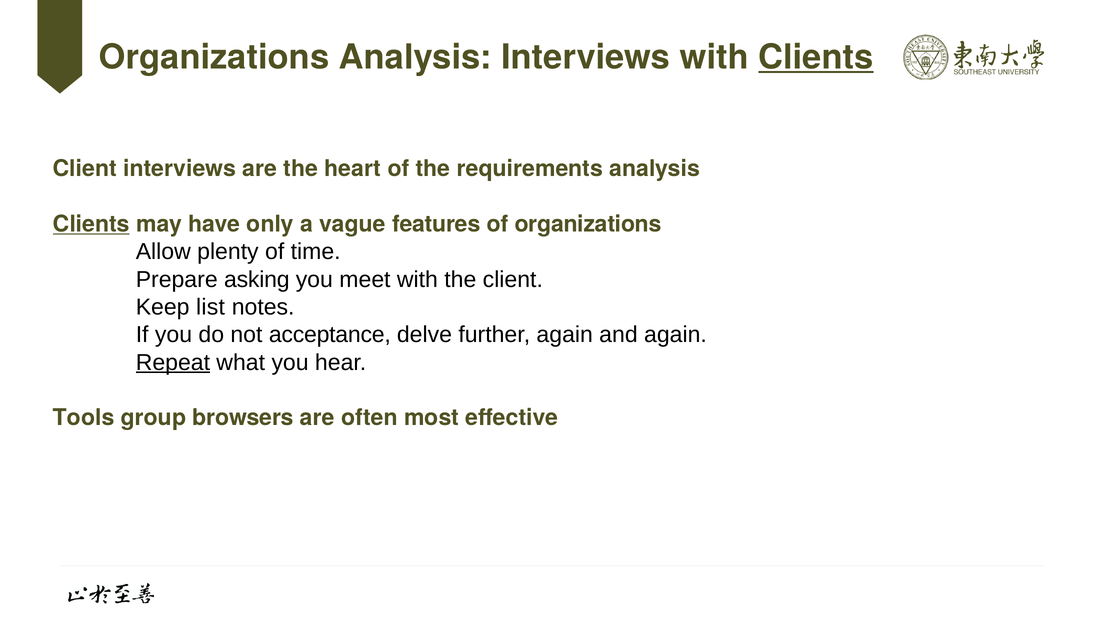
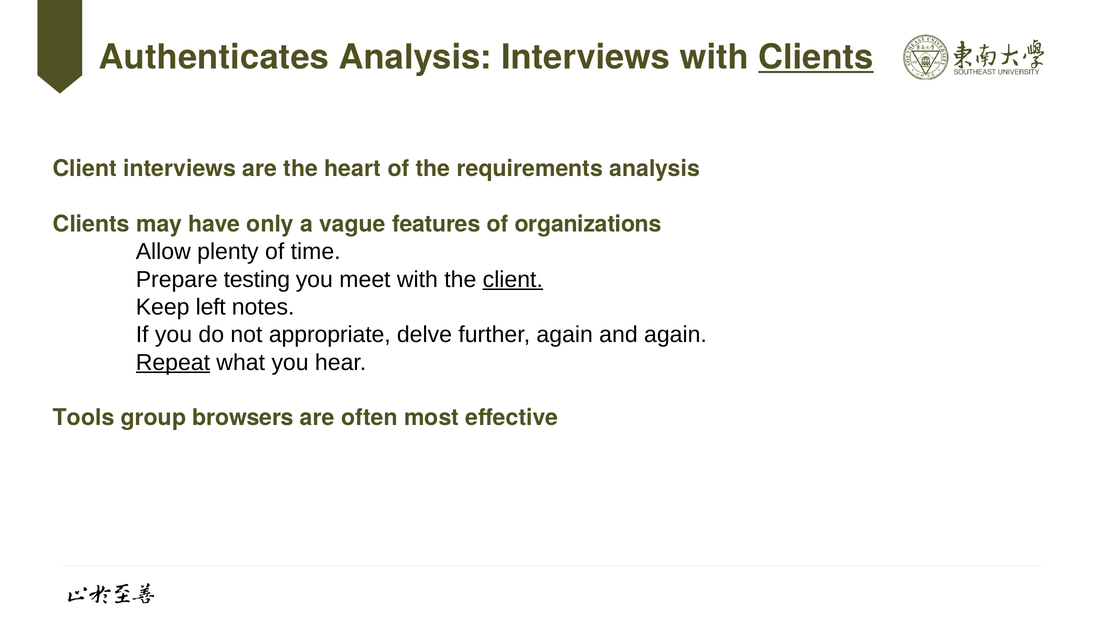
Organizations: Organizations -> Authenticates (214, 57)
Clients underline: present -> none (91, 224)
asking: asking -> testing (257, 279)
client underline: none -> present (513, 279)
list: list -> left (211, 307)
acceptance: acceptance -> appropriate (330, 334)
